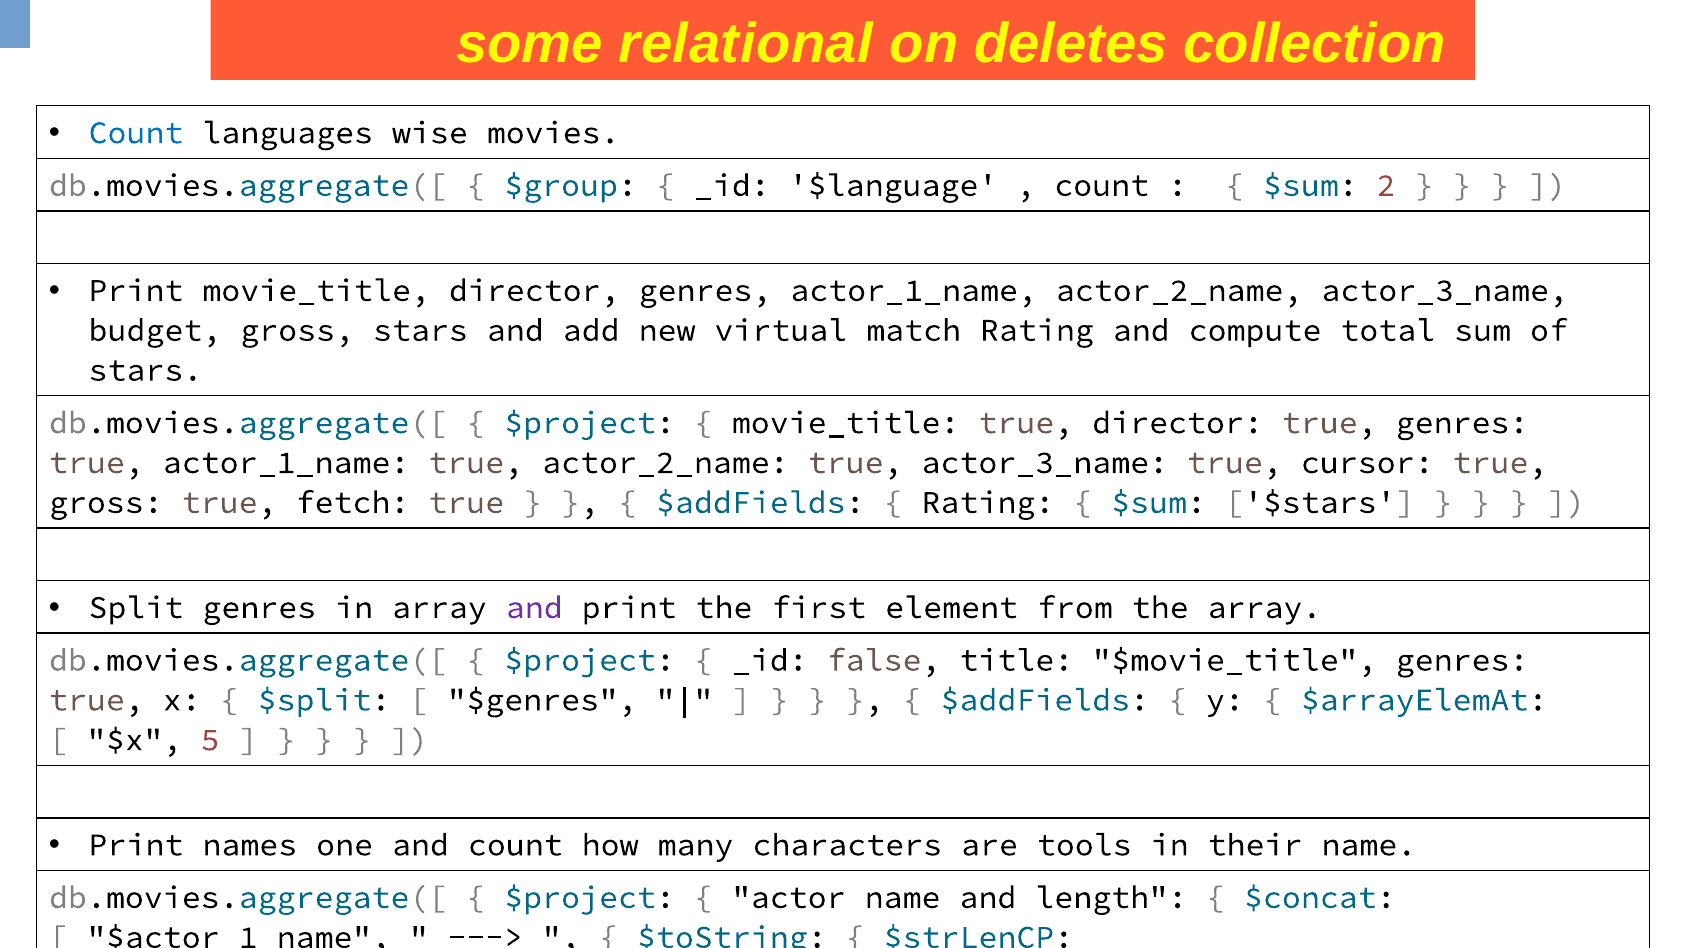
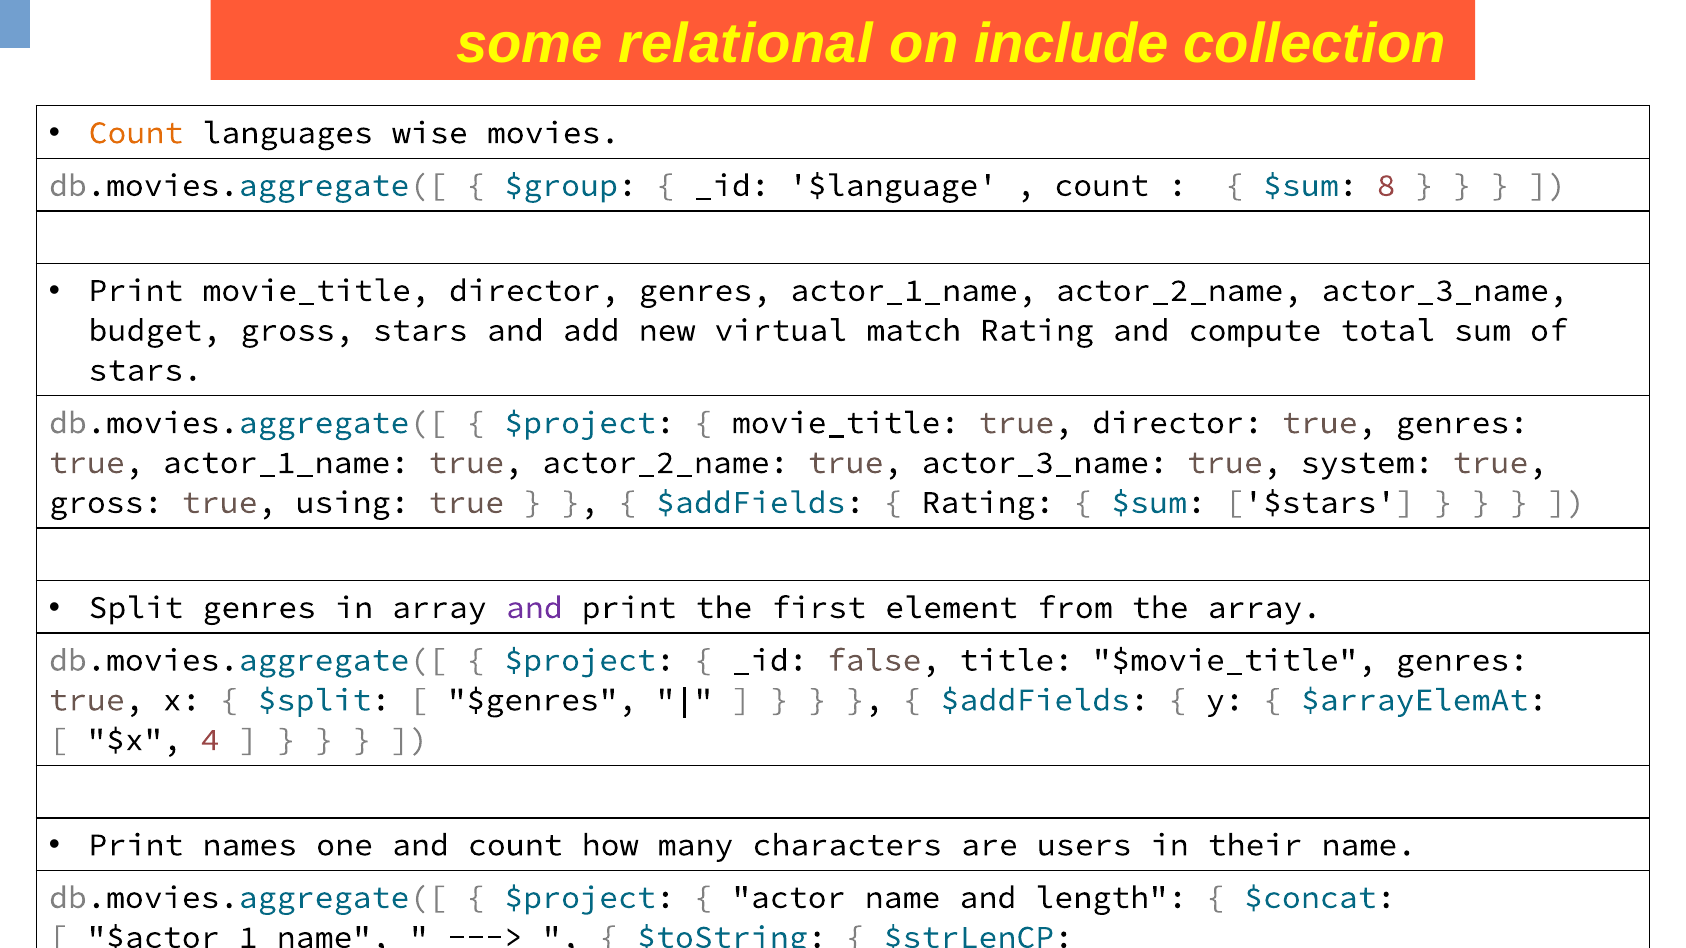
deletes: deletes -> include (1071, 44)
Count colour: blue -> orange (136, 133)
2: 2 -> 8 (1386, 185)
cursor: cursor -> system (1367, 463)
fetch: fetch -> using (352, 503)
5: 5 -> 4 (210, 740)
tools: tools -> users (1084, 845)
